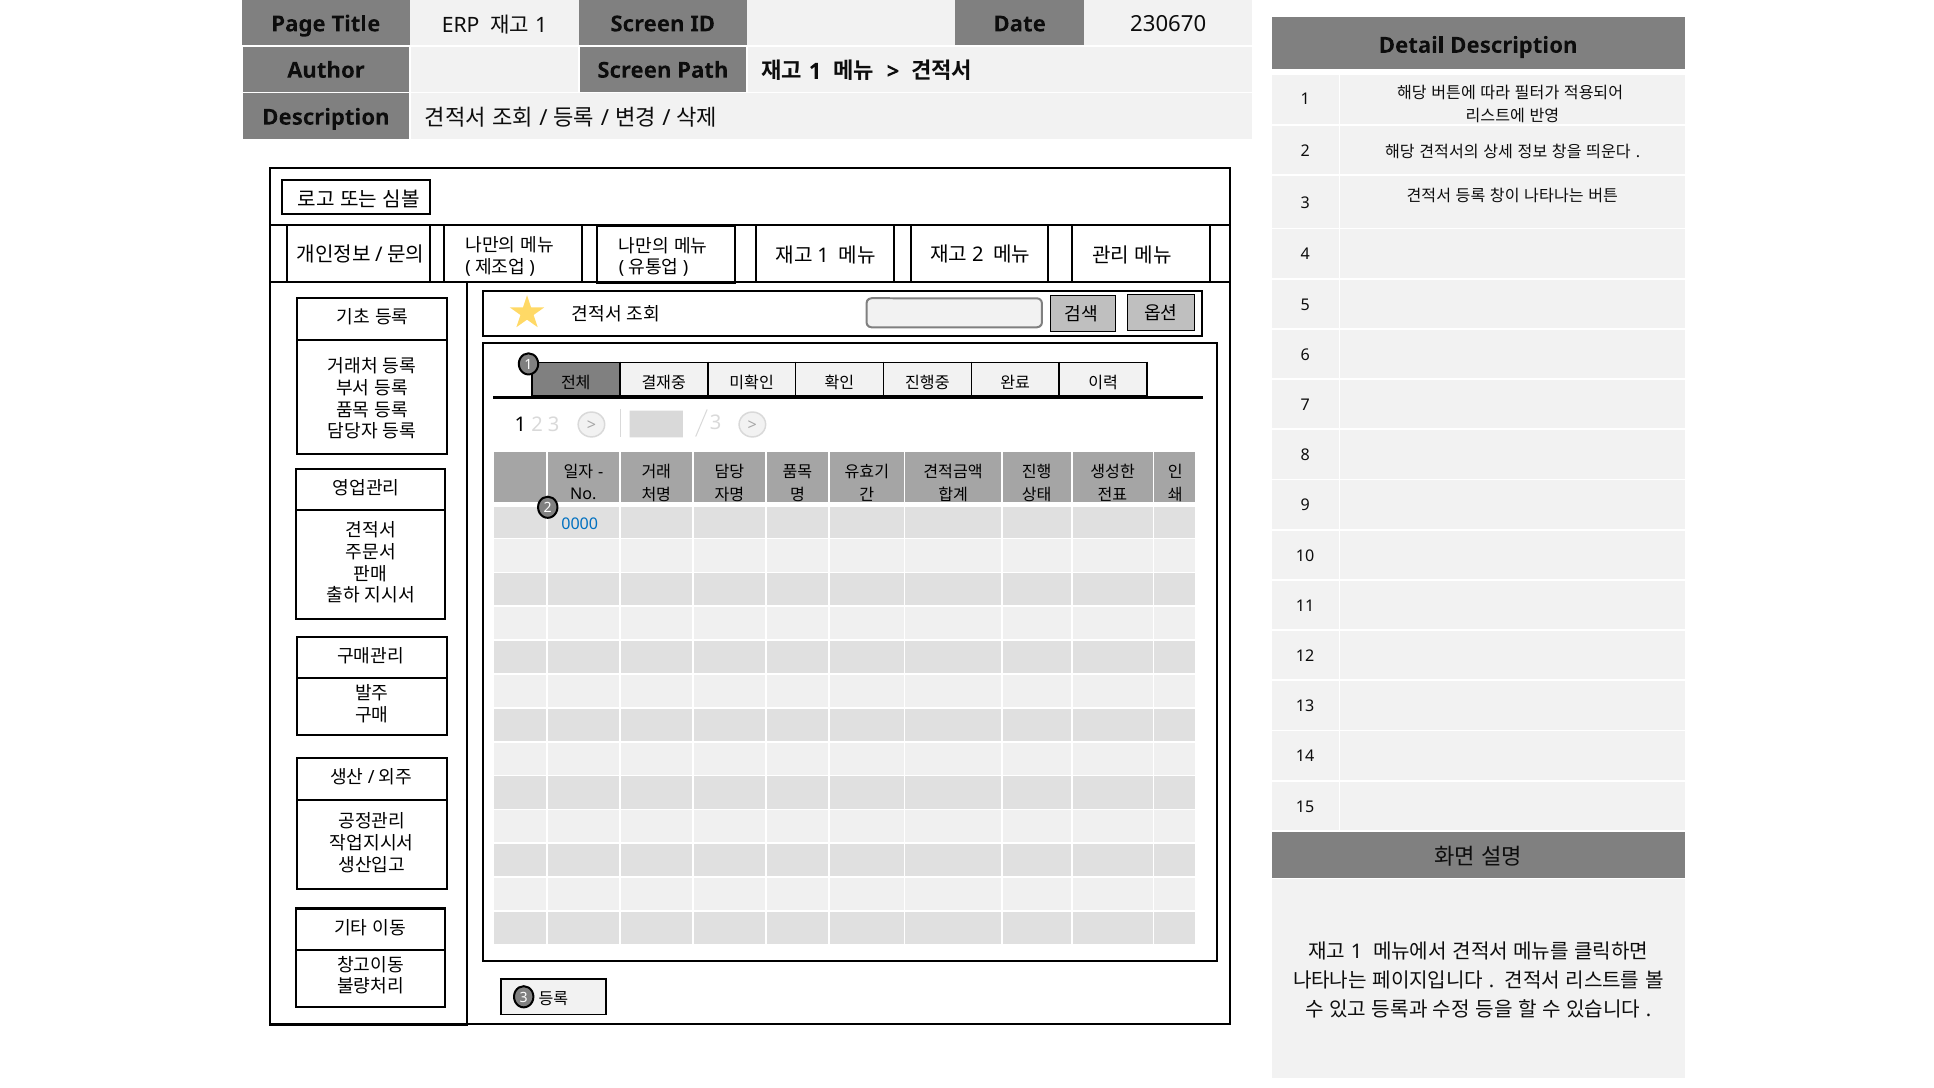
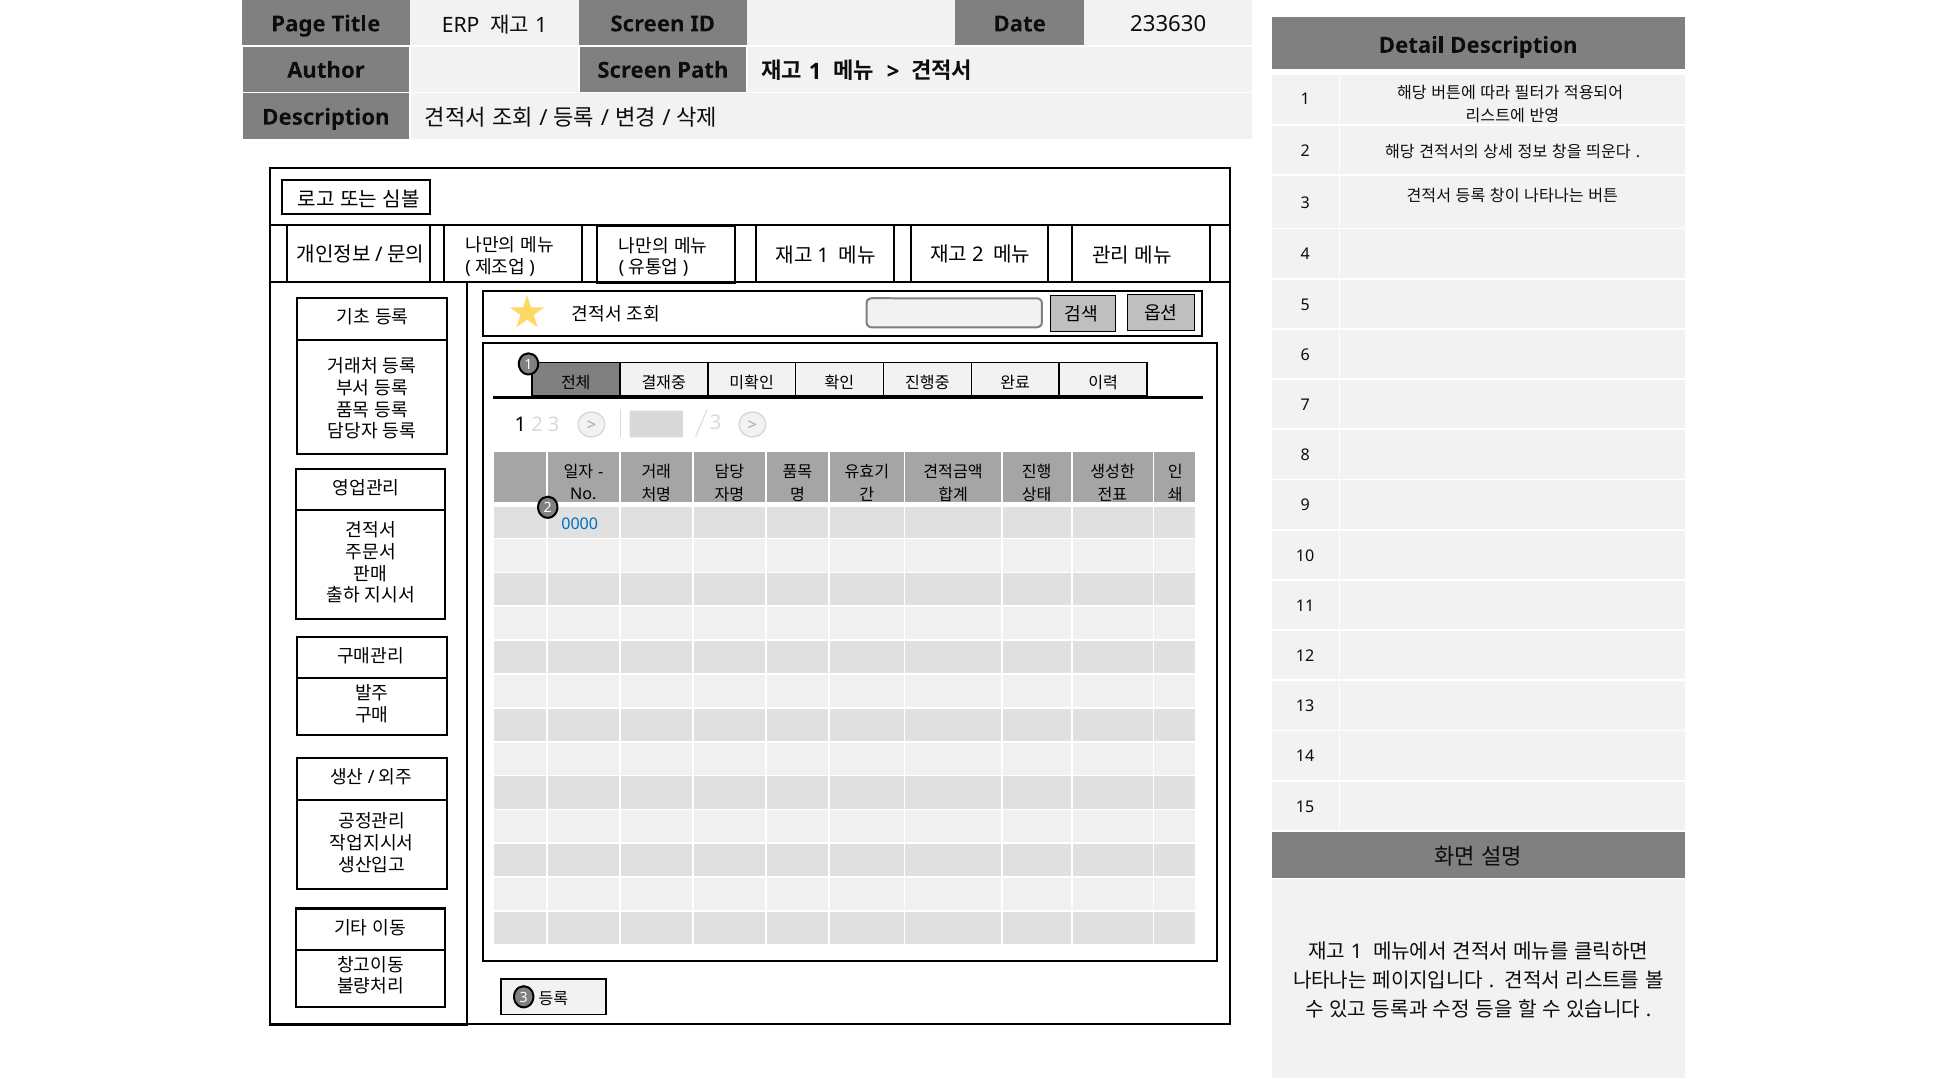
230670: 230670 -> 233630 (1168, 24)
